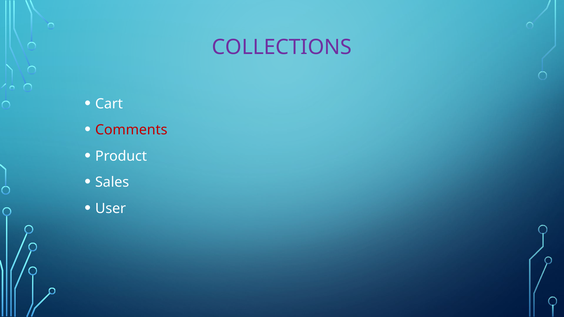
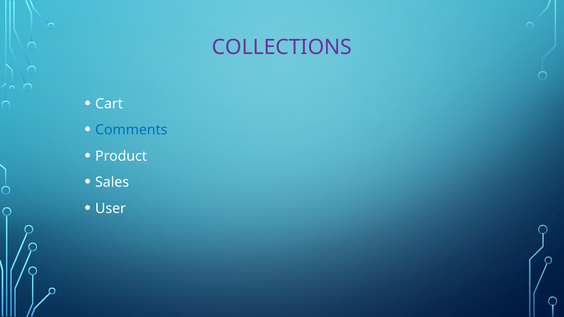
Comments colour: red -> blue (131, 130)
